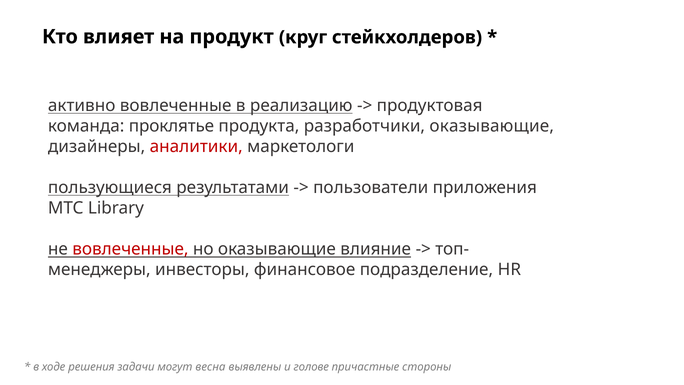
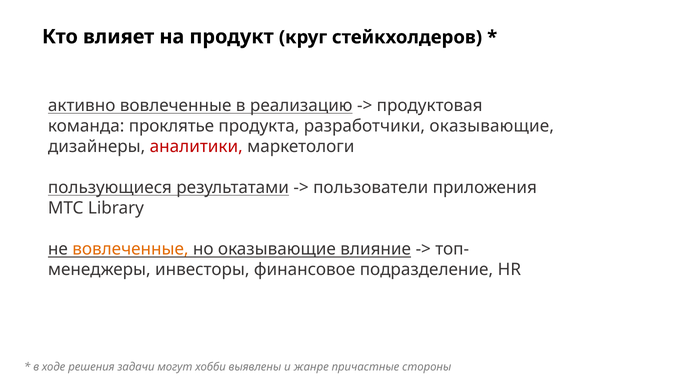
вовлеченные colour: red -> orange (130, 249)
весна: весна -> хобби (211, 367)
голове: голове -> жанре (311, 367)
